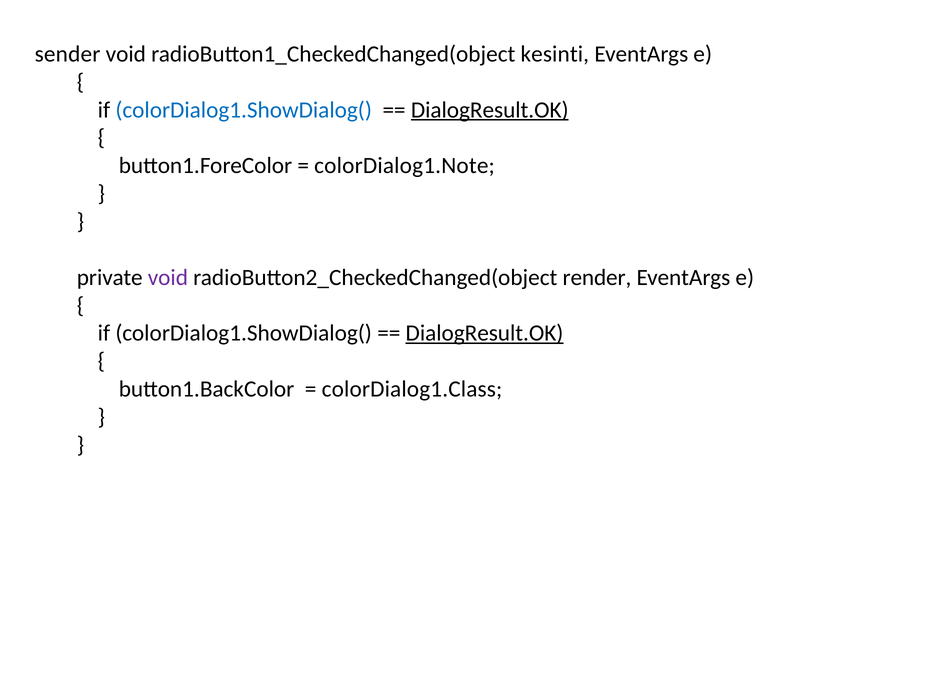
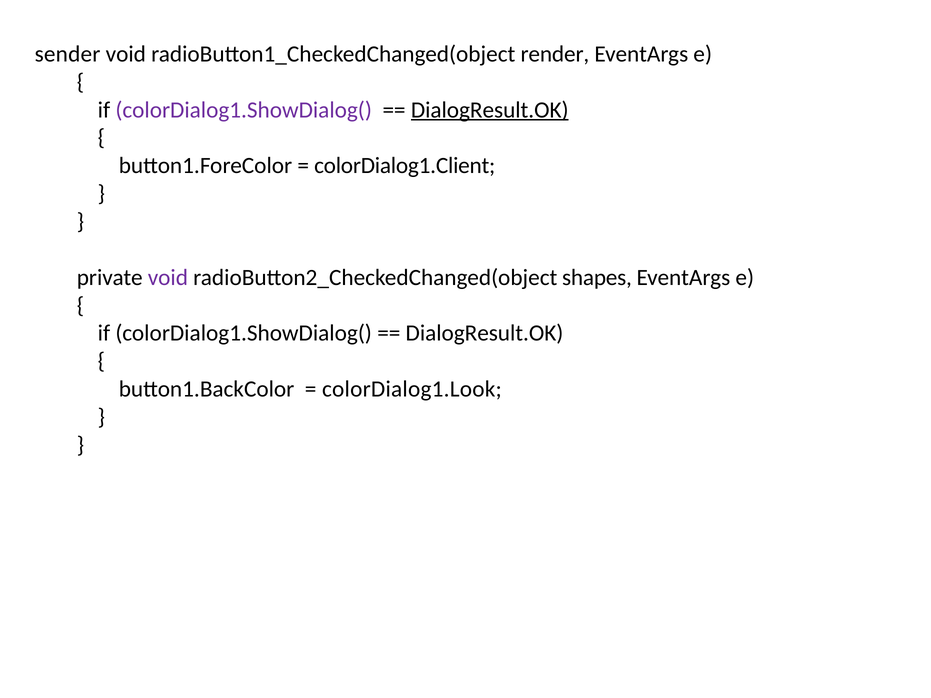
kesinti: kesinti -> render (555, 54)
colorDialog1.ShowDialog( colour: blue -> purple (244, 110)
colorDialog1.Note: colorDialog1.Note -> colorDialog1.Client (405, 166)
render: render -> shapes (597, 278)
DialogResult.OK underline: present -> none (484, 333)
colorDialog1.Class: colorDialog1.Class -> colorDialog1.Look (412, 389)
